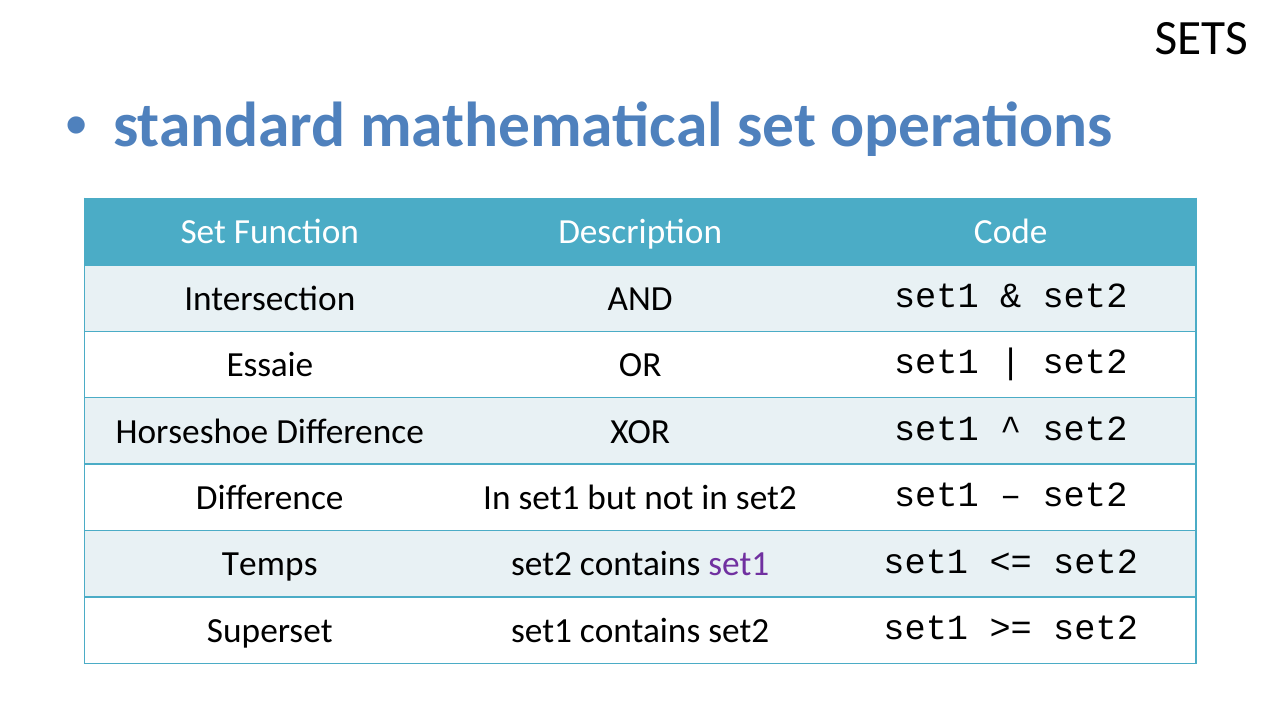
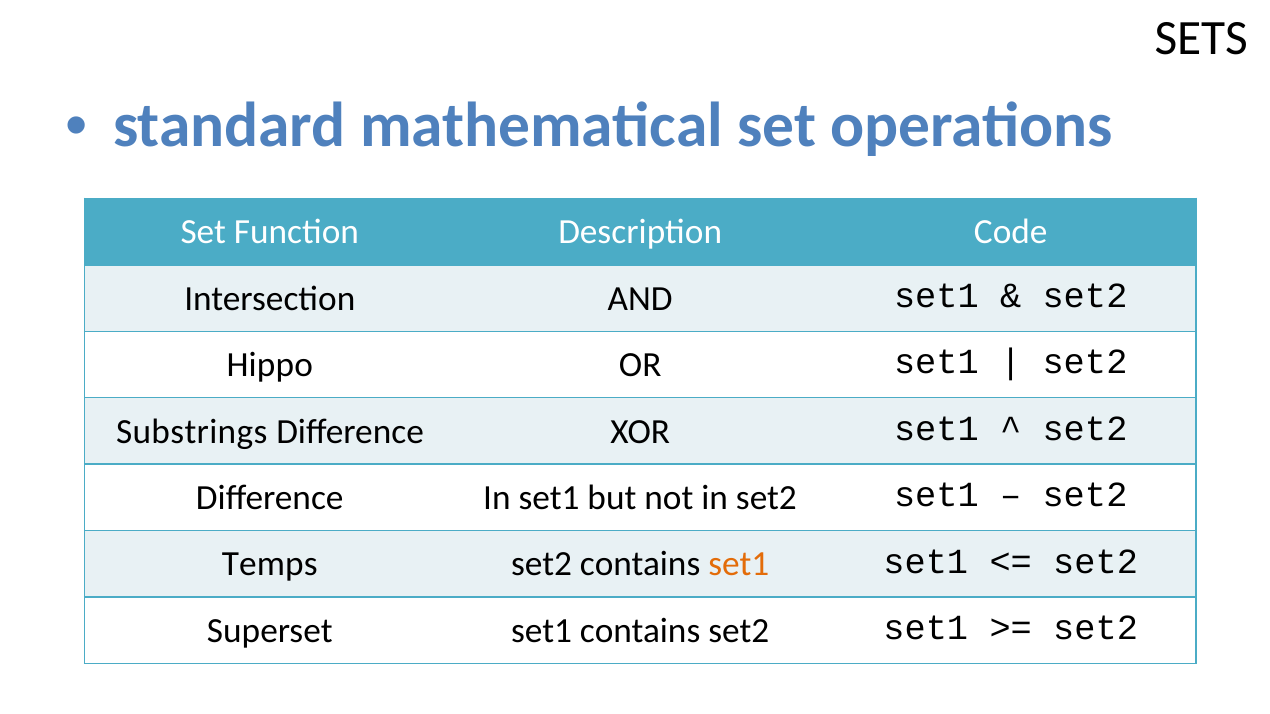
Essaie: Essaie -> Hippo (270, 365)
Horseshoe: Horseshoe -> Substrings (192, 432)
set1 colour: purple -> orange (739, 565)
